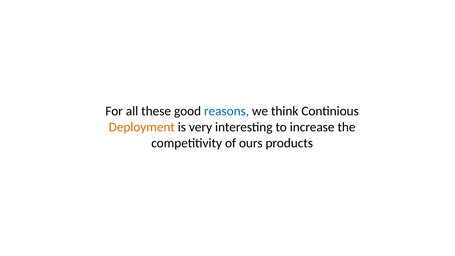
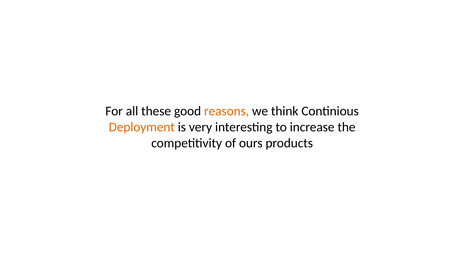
reasons colour: blue -> orange (227, 111)
